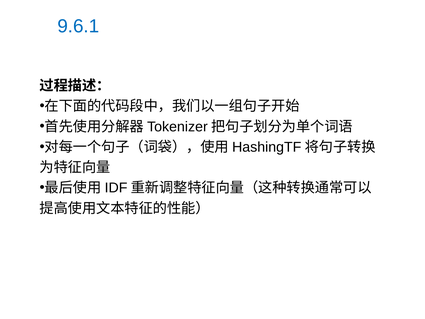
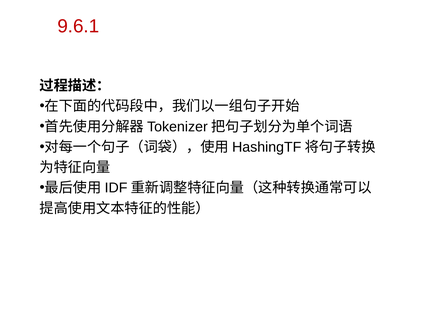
9.6.1 colour: blue -> red (78, 26)
